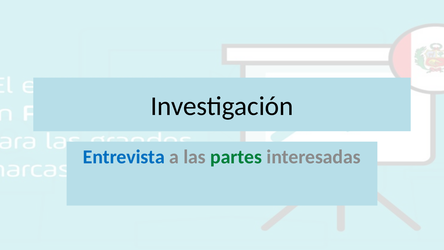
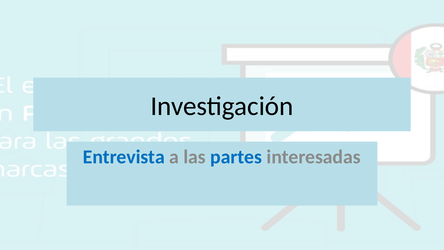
partes colour: green -> blue (236, 157)
